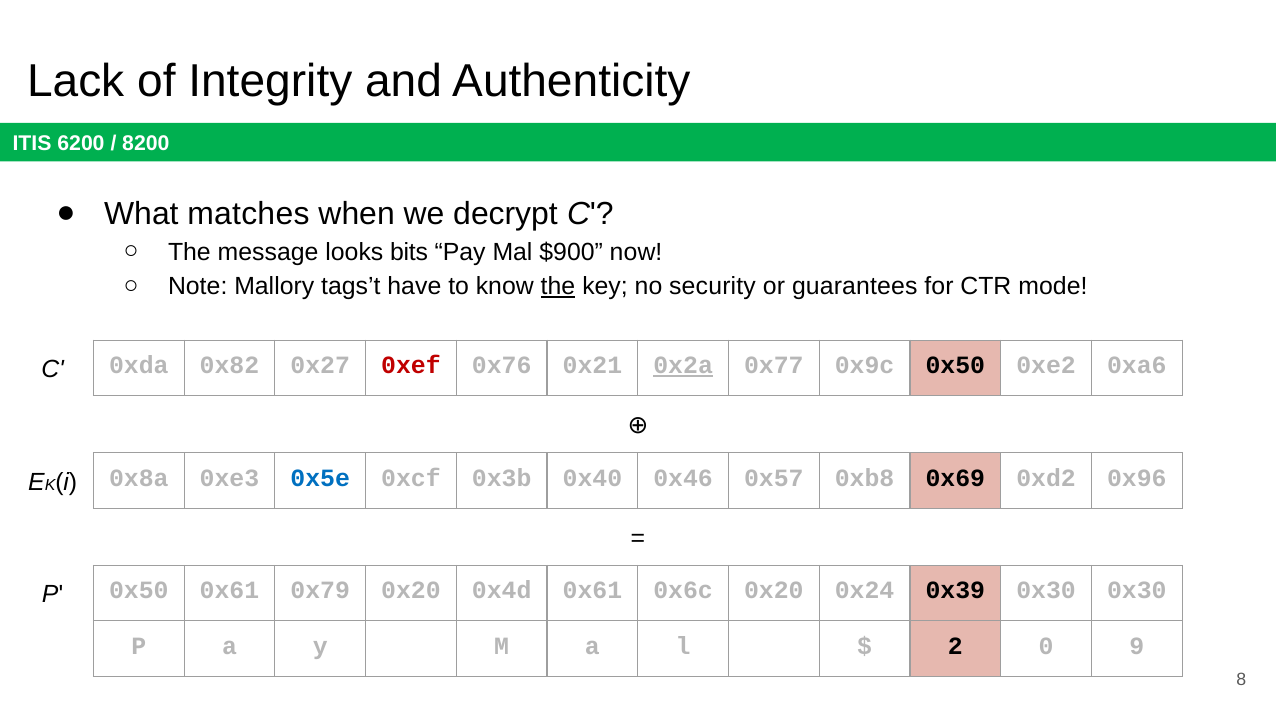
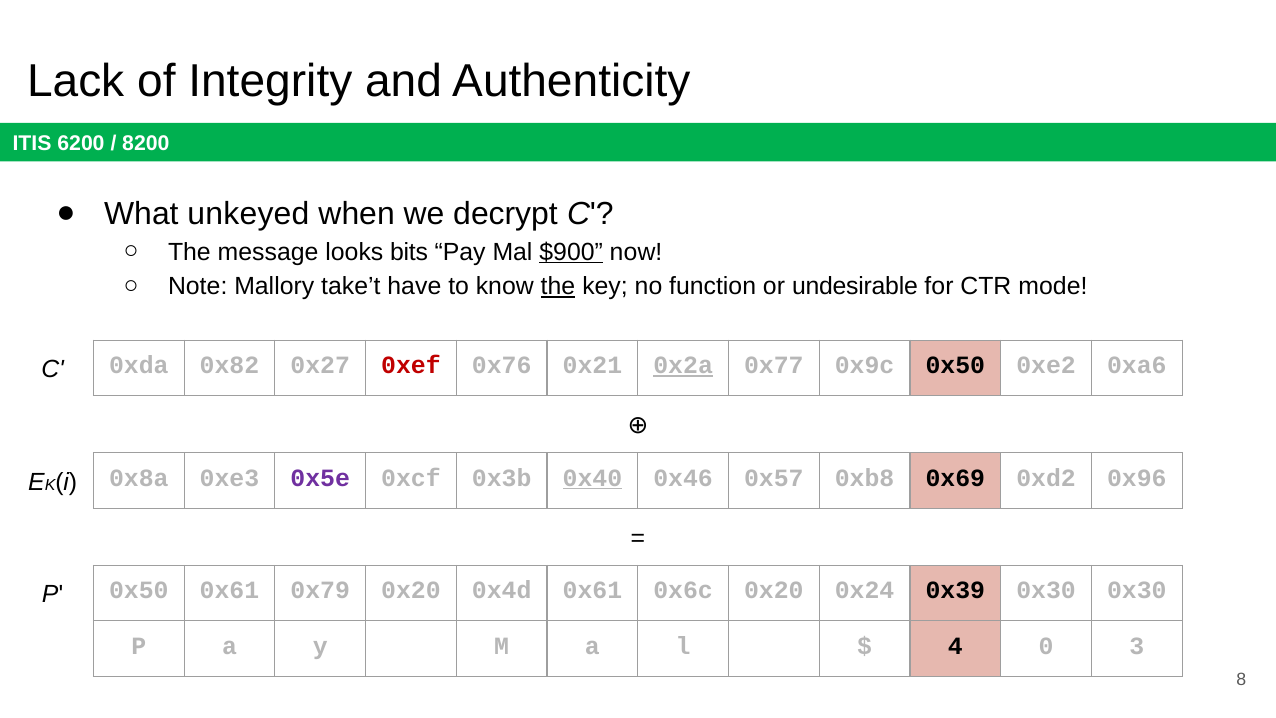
matches: matches -> unkeyed (248, 214)
$900 underline: none -> present (571, 252)
tags’t: tags’t -> take’t (351, 286)
security: security -> function (713, 286)
guarantees: guarantees -> undesirable (855, 286)
0x5e colour: blue -> purple (320, 478)
0x40 underline: none -> present (592, 478)
2: 2 -> 4 (955, 646)
9: 9 -> 3 (1137, 646)
